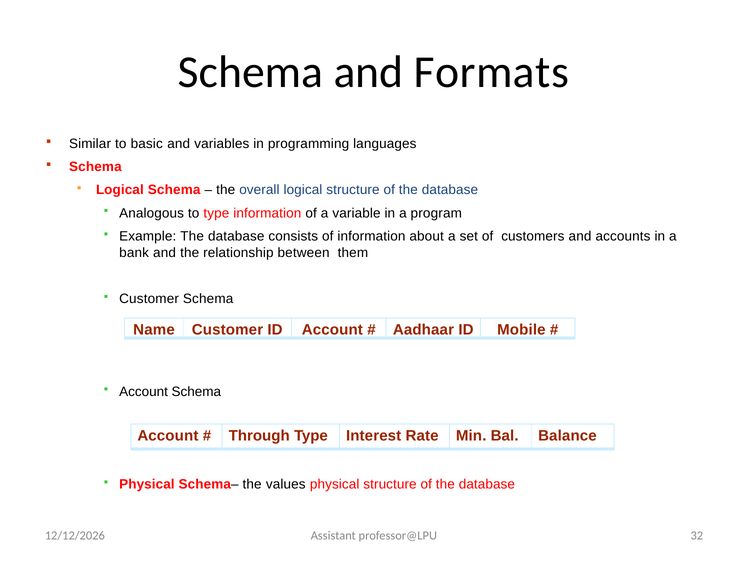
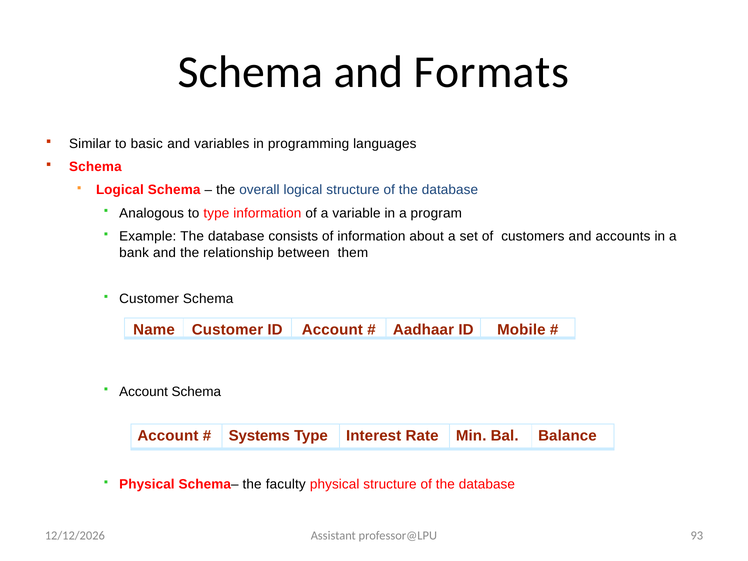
Through: Through -> Systems (259, 436)
values: values -> faculty (286, 484)
32: 32 -> 93 (697, 536)
